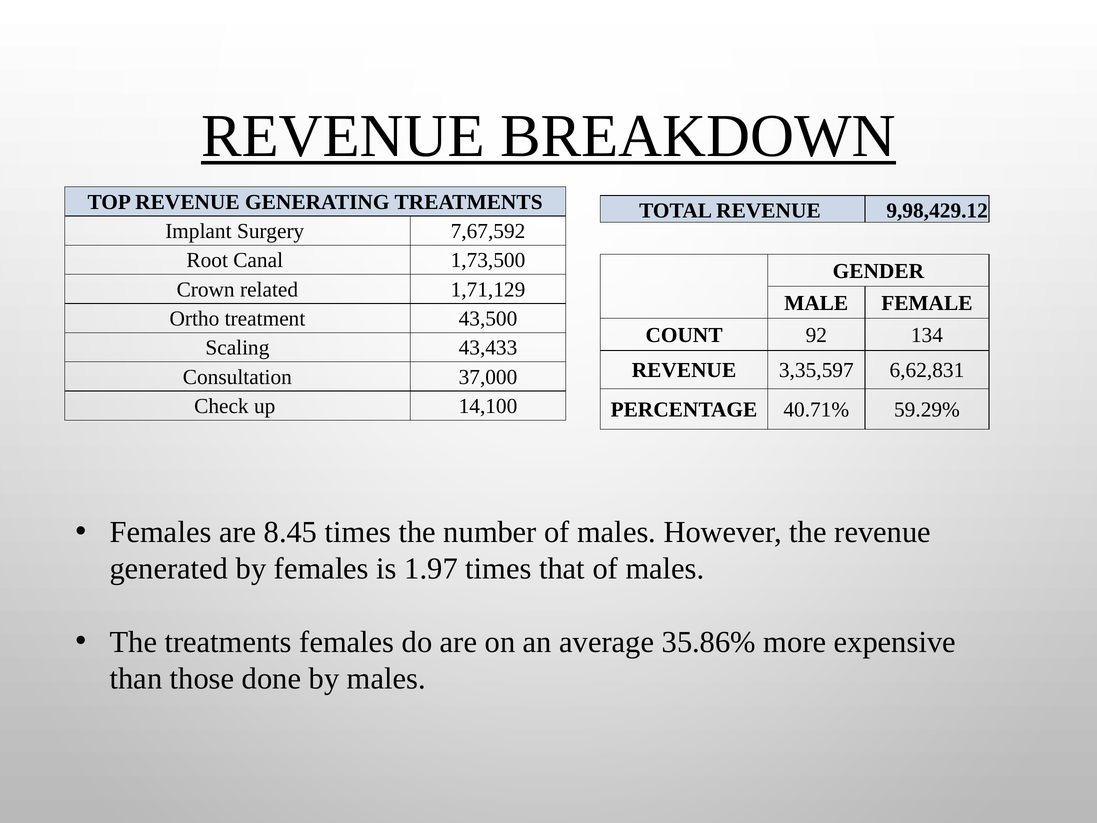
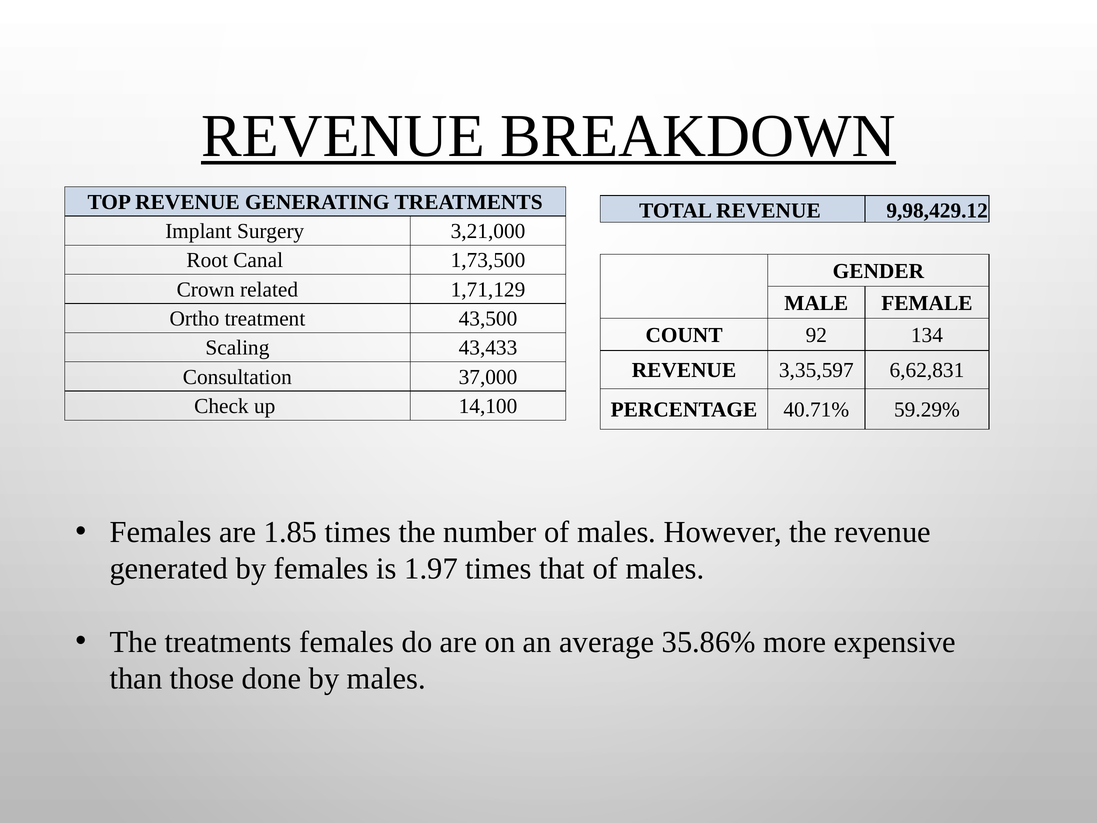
7,67,592: 7,67,592 -> 3,21,000 (488, 231)
8.45: 8.45 -> 1.85 (291, 532)
